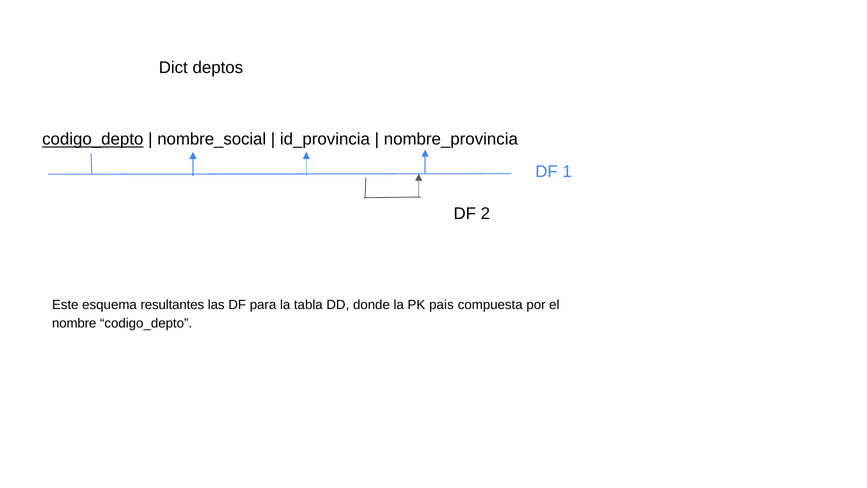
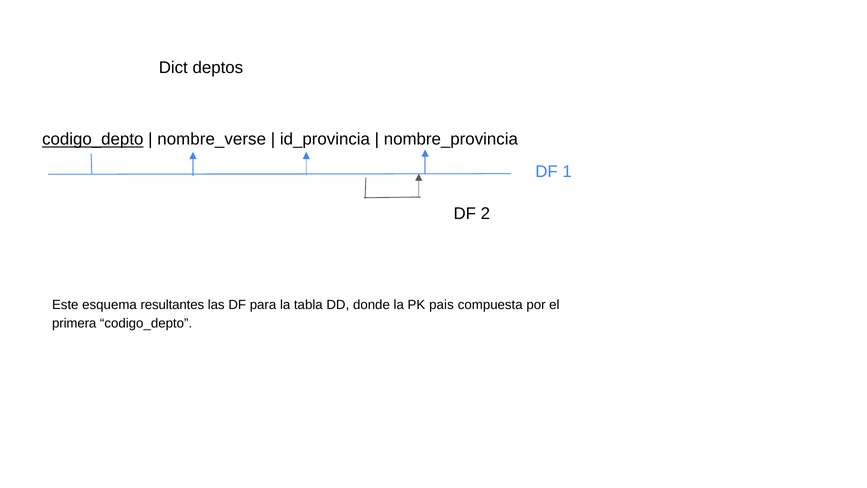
nombre_social: nombre_social -> nombre_verse (212, 139)
nombre: nombre -> primera (74, 323)
